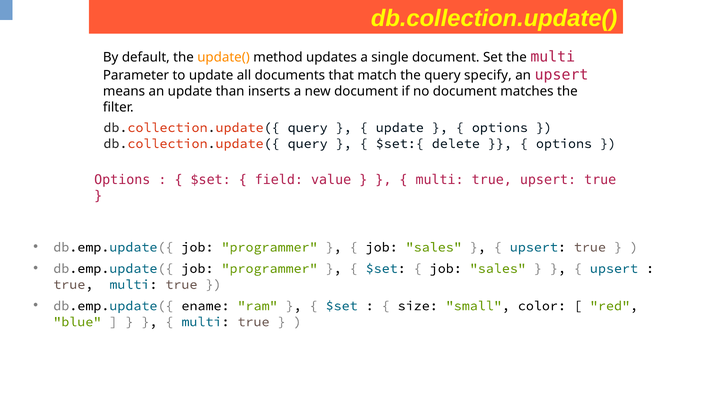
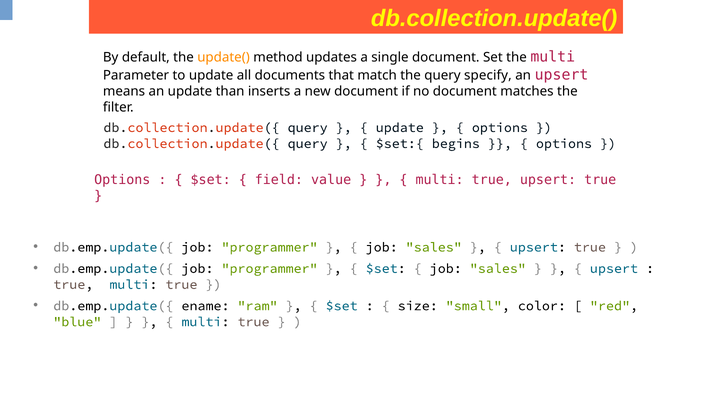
delete: delete -> begins (456, 144)
